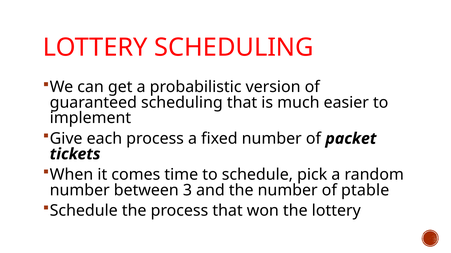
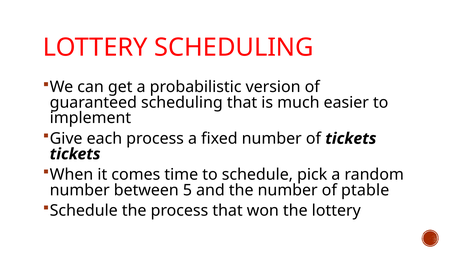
of packet: packet -> tickets (351, 139)
3: 3 -> 5 (187, 191)
